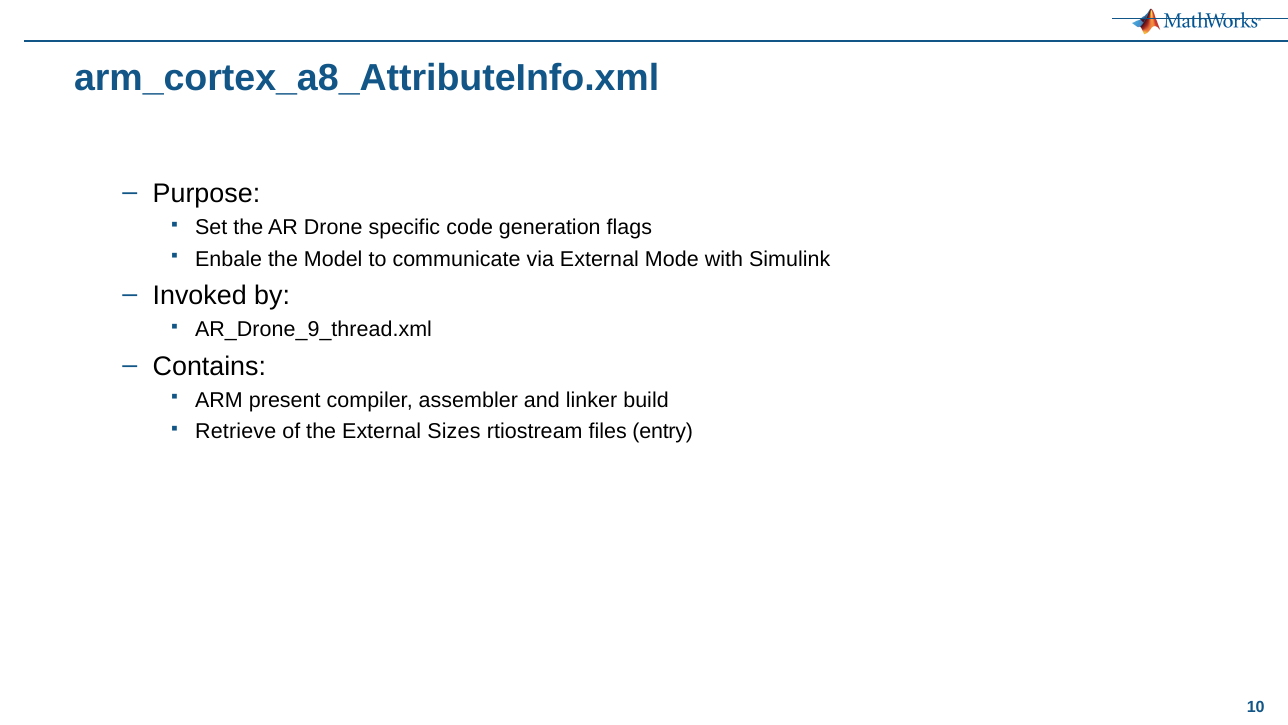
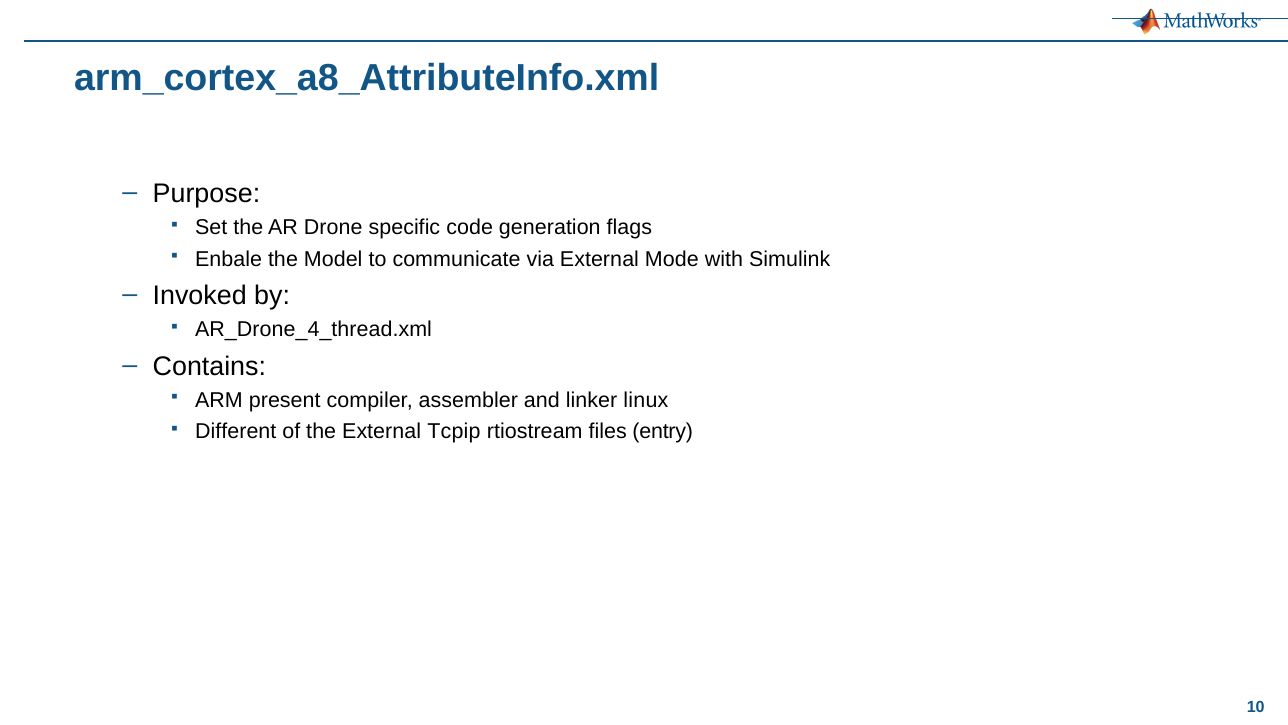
AR_Drone_9_thread.xml: AR_Drone_9_thread.xml -> AR_Drone_4_thread.xml (314, 330)
build: build -> linux (646, 400)
Retrieve: Retrieve -> Different (236, 432)
Sizes: Sizes -> Tcpip (454, 432)
